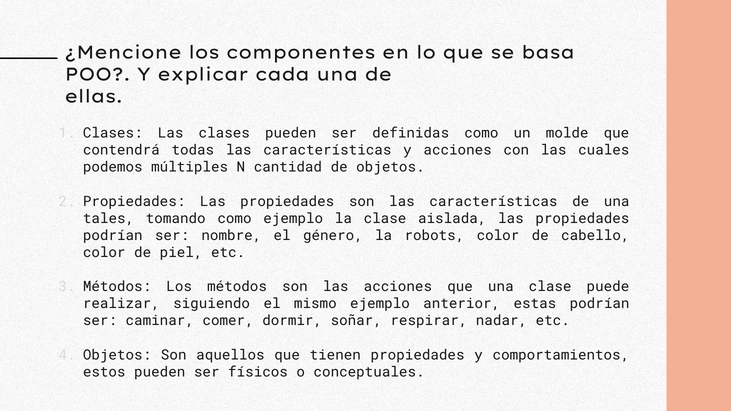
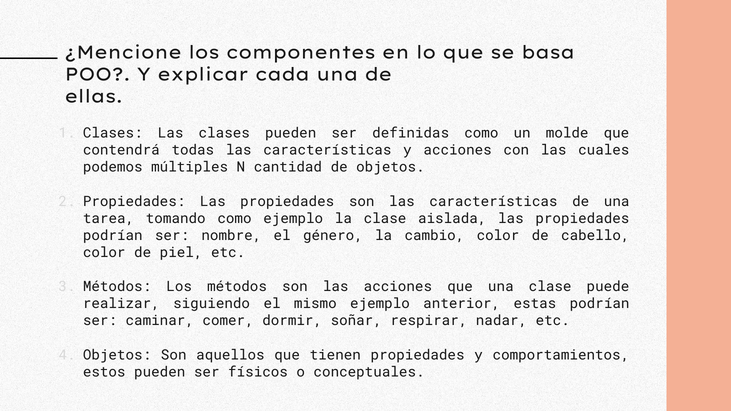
tales: tales -> tarea (109, 219)
robots: robots -> cambio (434, 236)
